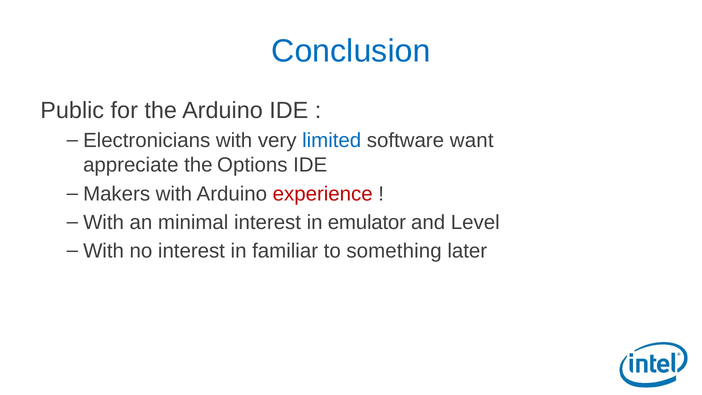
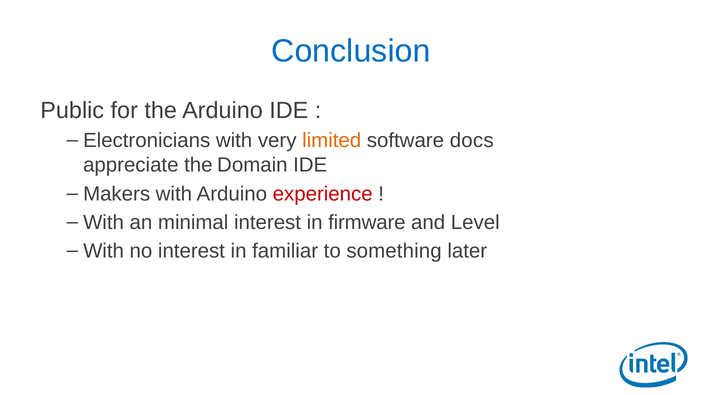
limited colour: blue -> orange (332, 141)
want: want -> docs (472, 141)
Options: Options -> Domain (252, 165)
emulator: emulator -> firmware (367, 222)
